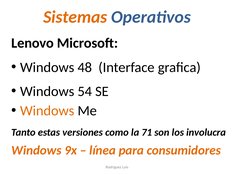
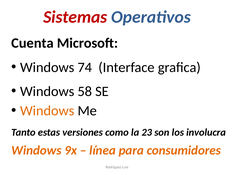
Sistemas colour: orange -> red (75, 17)
Lenovo: Lenovo -> Cuenta (33, 43)
48: 48 -> 74 (85, 68)
54: 54 -> 58 (85, 92)
71: 71 -> 23 (147, 133)
